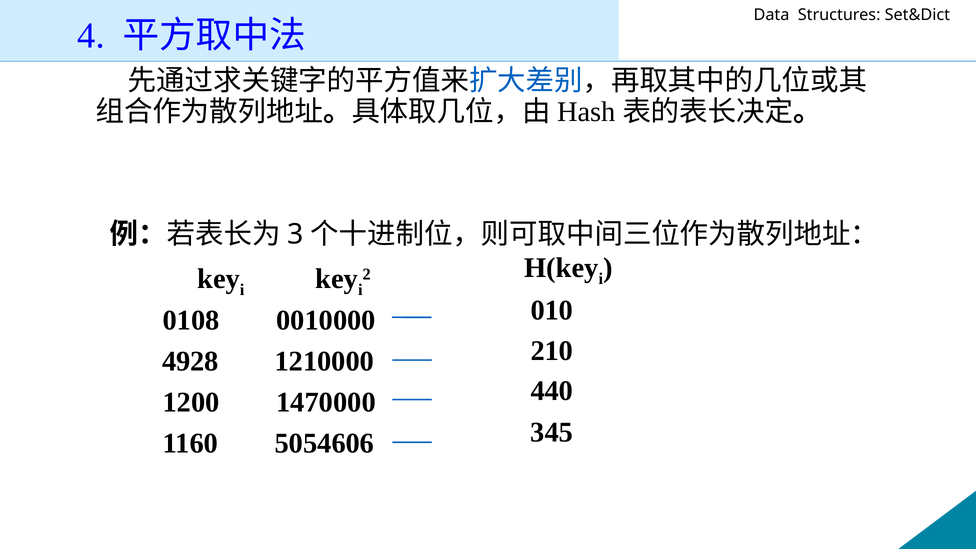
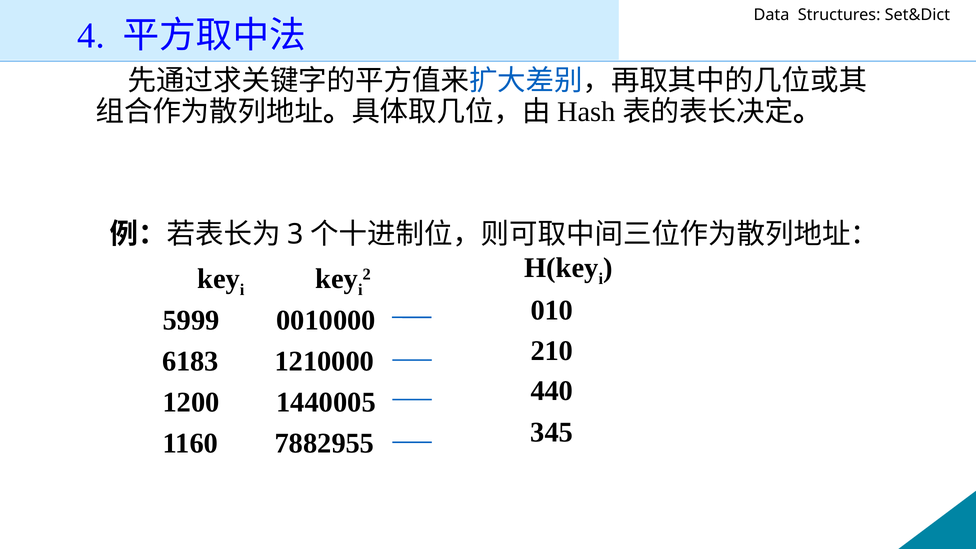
0108: 0108 -> 5999 (191, 321)
4928: 4928 -> 6183 (190, 361)
1470000: 1470000 -> 1440005 (326, 402)
5054606: 5054606 -> 7882955 (324, 443)
